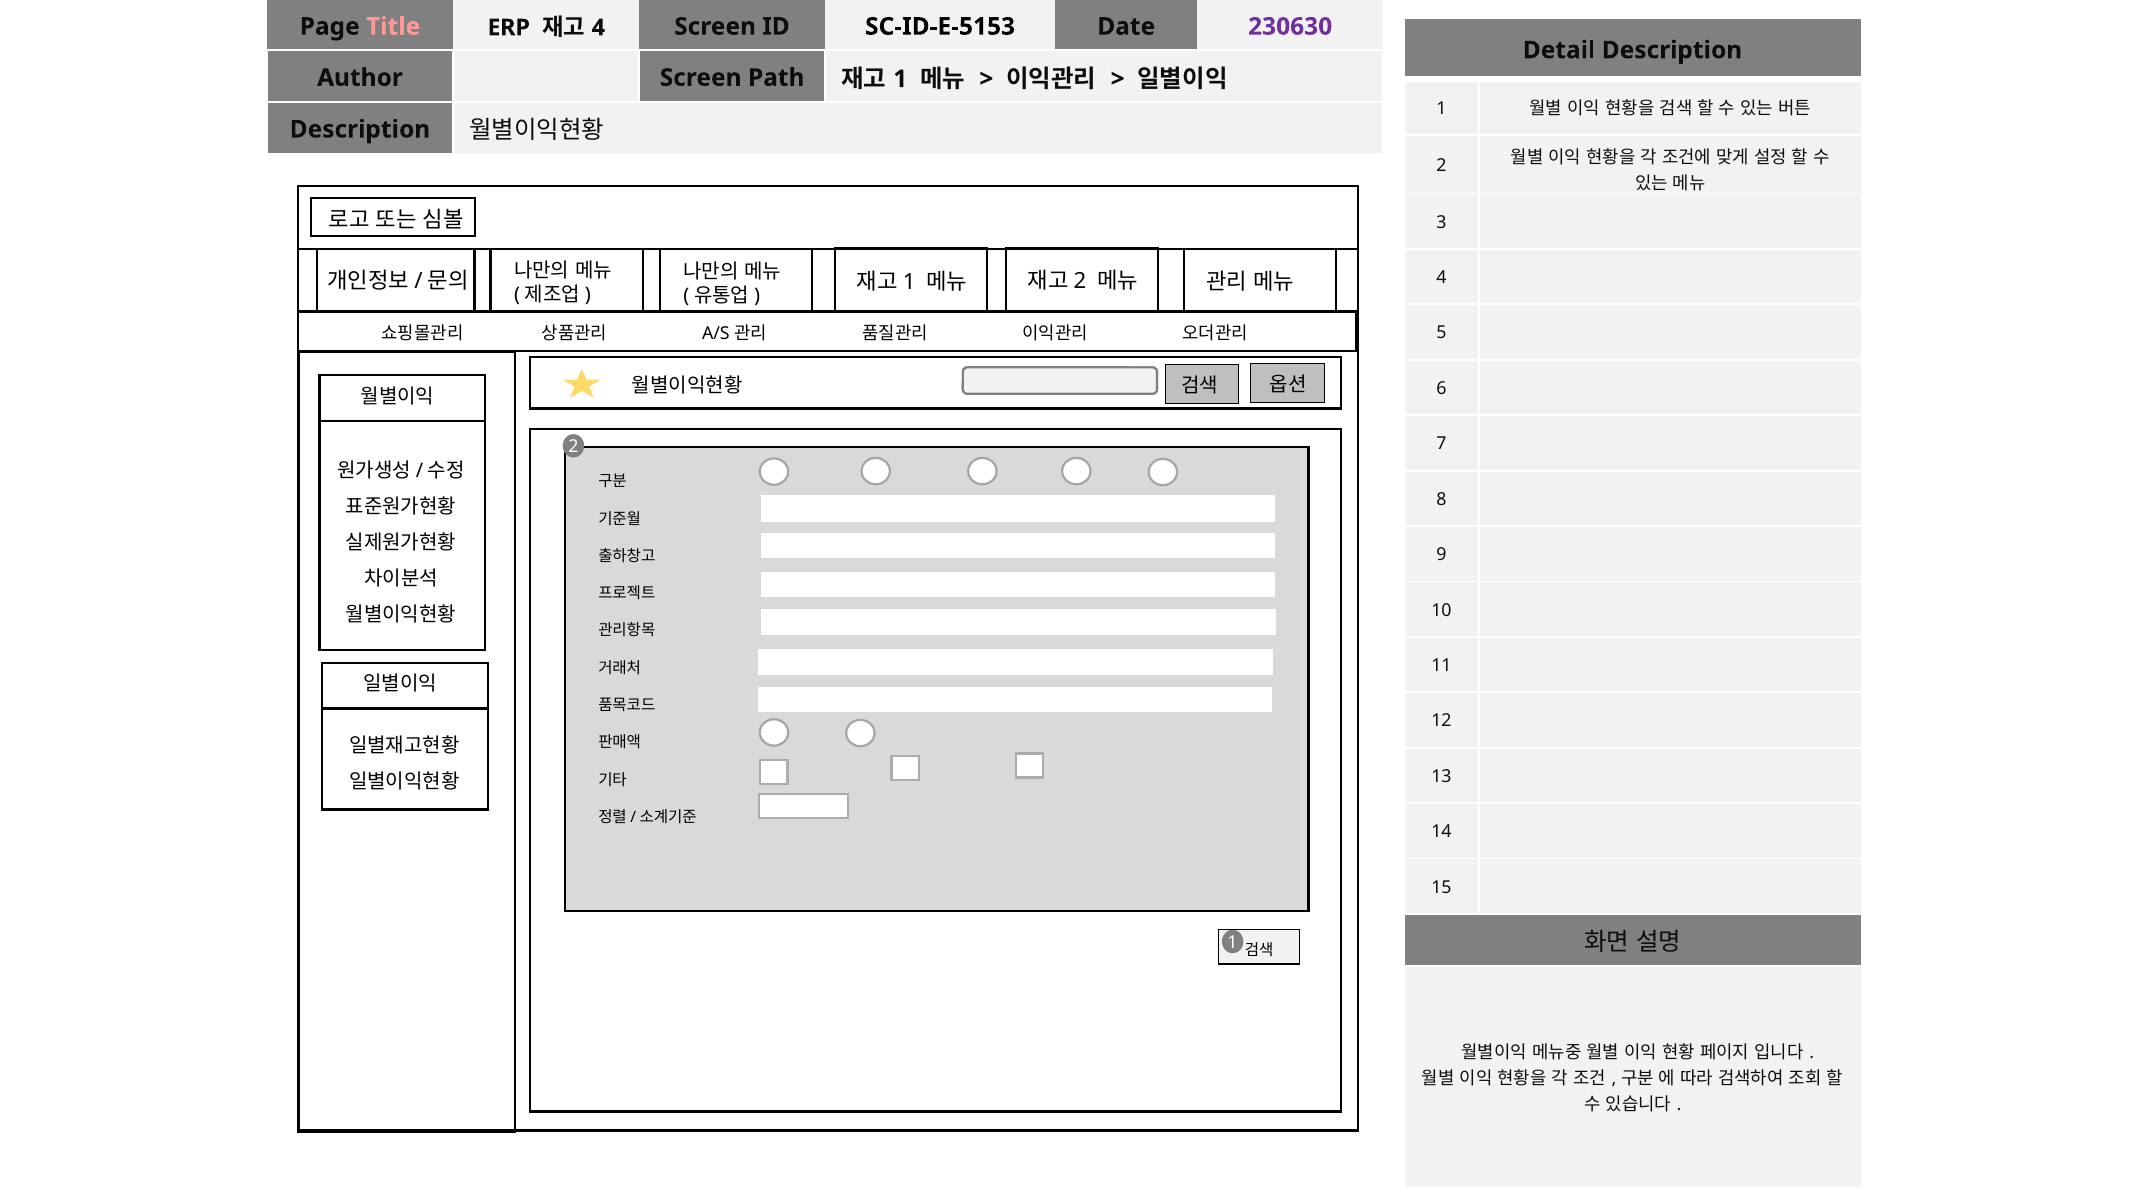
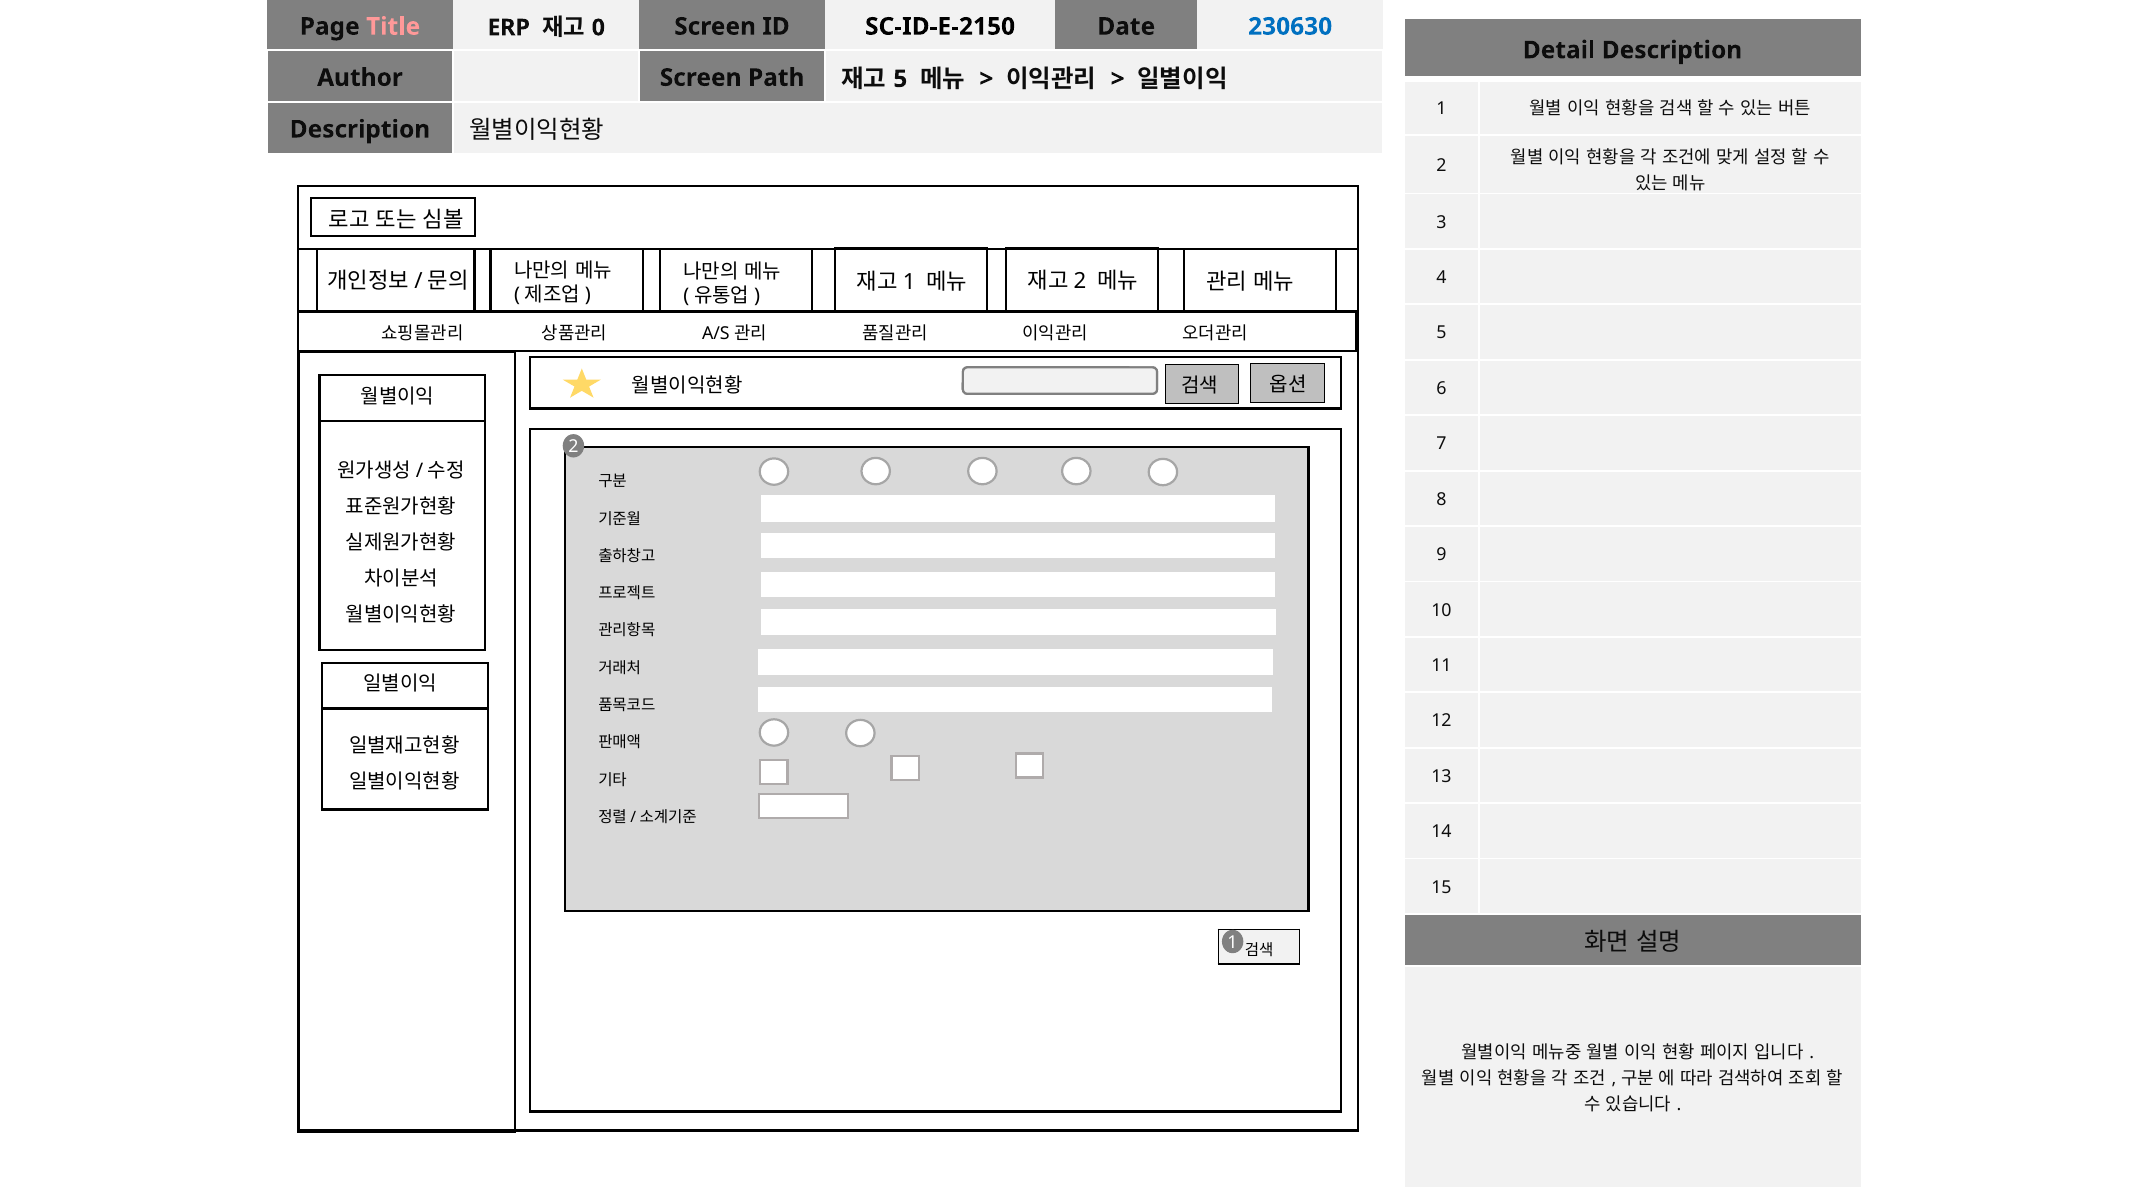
4: 4 -> 0 (598, 28)
SC-ID-E-5153: SC-ID-E-5153 -> SC-ID-E-2150 (940, 27)
230630 colour: purple -> blue (1290, 27)
1: 1 -> 5 (900, 79)
